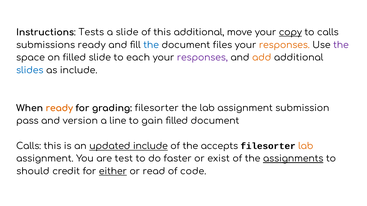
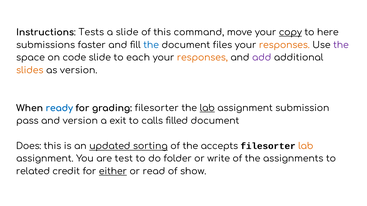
this additional: additional -> command (199, 32)
to calls: calls -> here (328, 32)
submissions ready: ready -> faster (92, 45)
on filled: filled -> code (74, 58)
responses colour: purple -> orange (202, 58)
add colour: orange -> purple (262, 58)
slides colour: blue -> orange (30, 70)
as include: include -> version (79, 70)
ready colour: orange -> blue (59, 108)
lab underline: none -> present (207, 108)
line: line -> exit (118, 121)
gain: gain -> calls (152, 121)
Calls: Calls -> Does (29, 146)
updated include: include -> sorting (150, 146)
faster: faster -> folder (178, 159)
exist: exist -> write (219, 159)
assignments underline: present -> none (293, 159)
should: should -> related (33, 172)
code: code -> show (193, 172)
